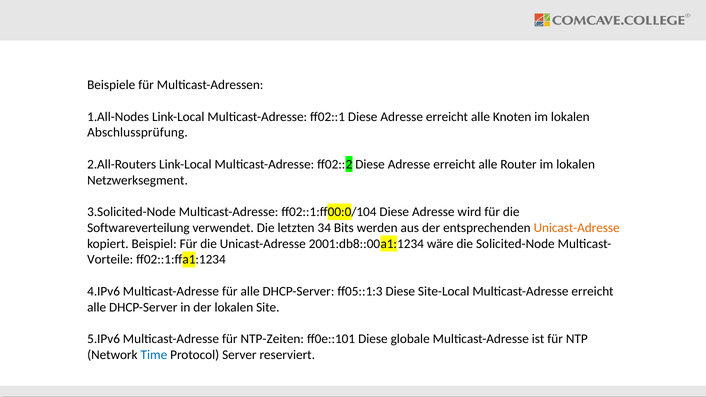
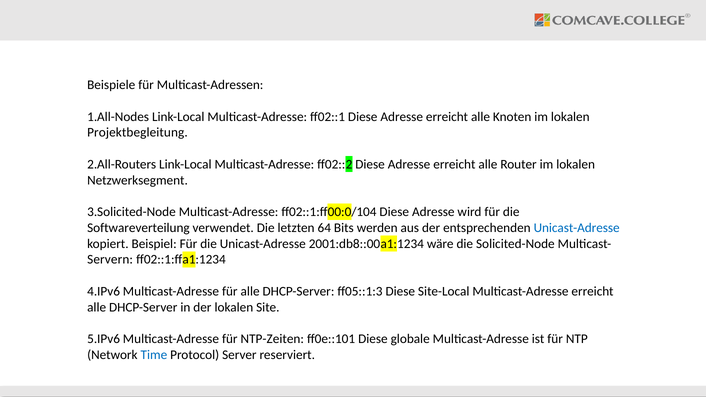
Abschlussprüfung: Abschlussprüfung -> Projektbegleitung (137, 133)
34: 34 -> 64 (324, 228)
Unicast-Adresse colour: orange -> blue (577, 228)
Vorteile: Vorteile -> Servern (110, 260)
